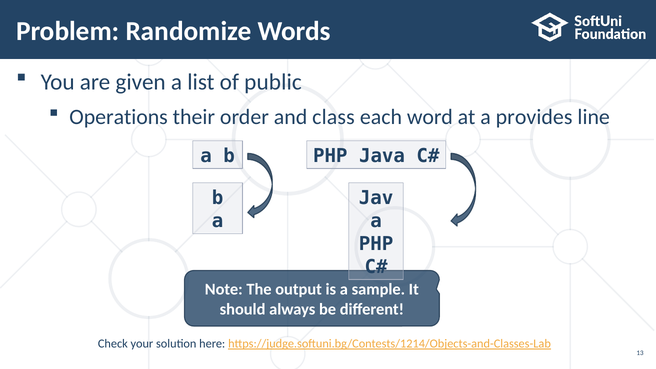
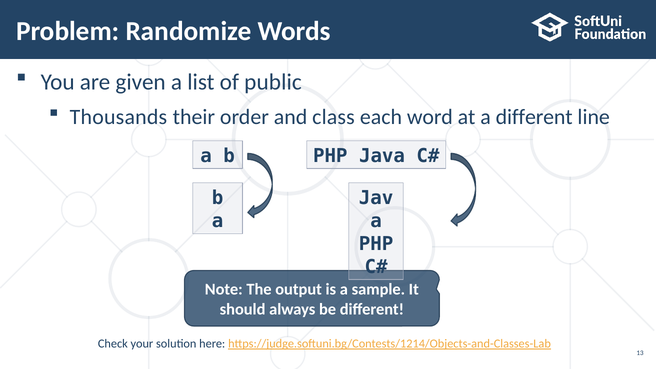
Operations: Operations -> Thousands (118, 117)
a provides: provides -> different (534, 117)
